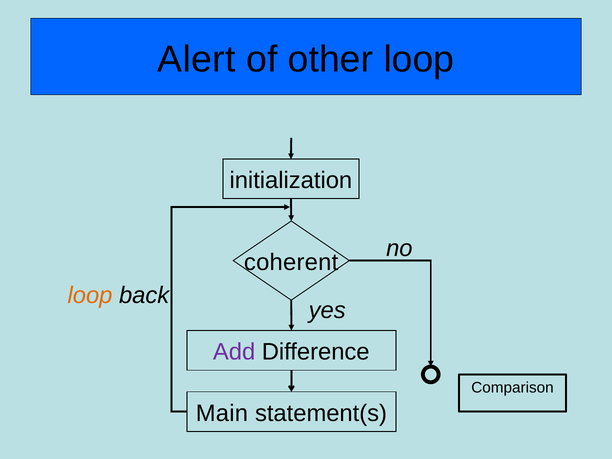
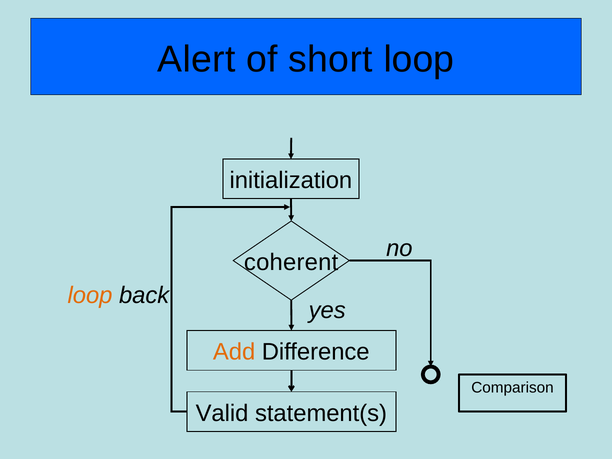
other: other -> short (330, 59)
Add colour: purple -> orange (234, 352)
Main: Main -> Valid (222, 413)
